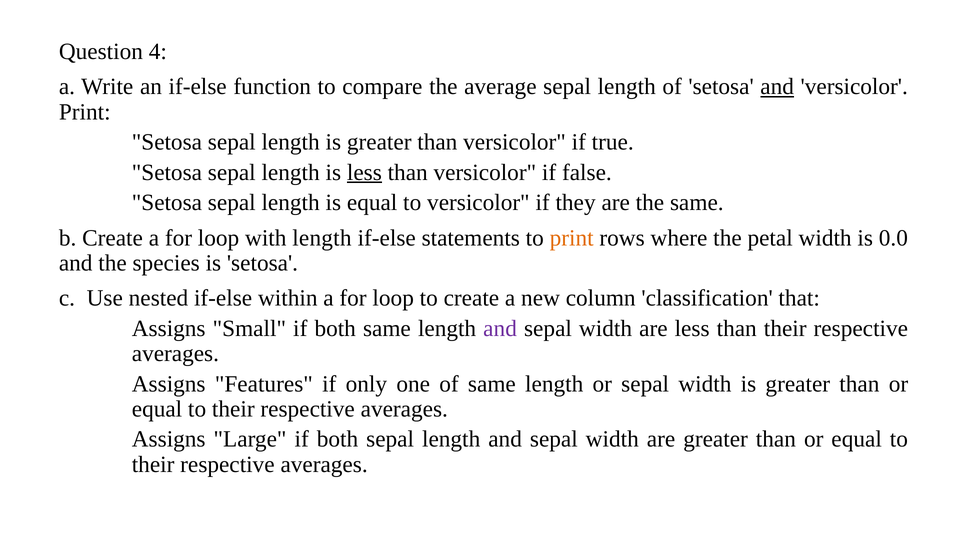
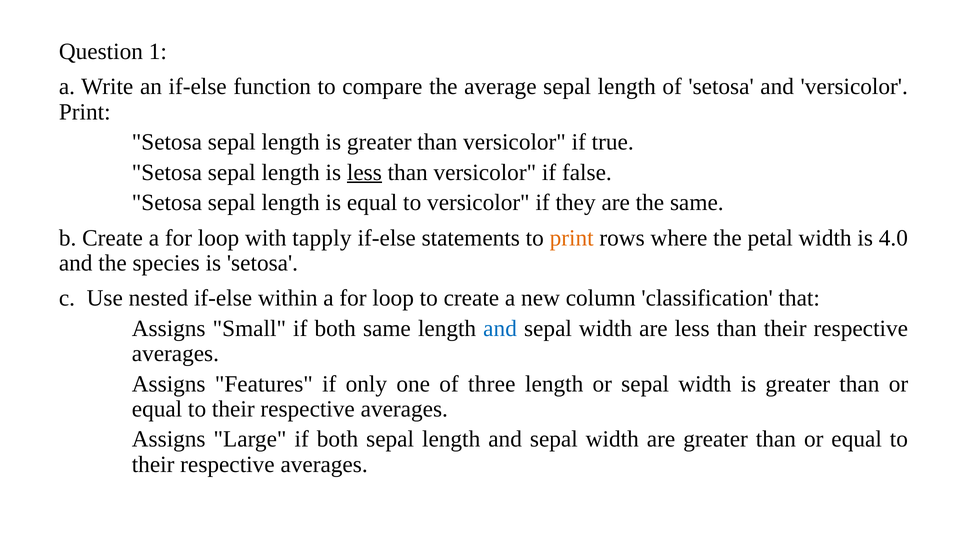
4: 4 -> 1 (158, 51)
and underline: present -> none (777, 87)
with length: length -> tapply (322, 238)
0.0: 0.0 -> 4.0 (893, 238)
and colour: purple -> blue (500, 328)
of same: same -> three (492, 384)
